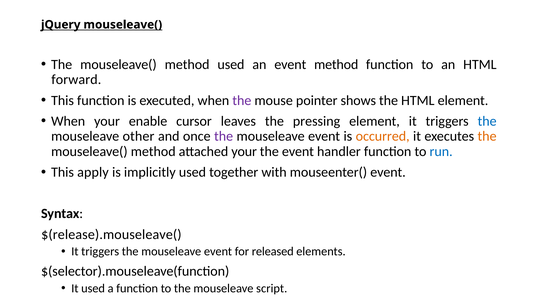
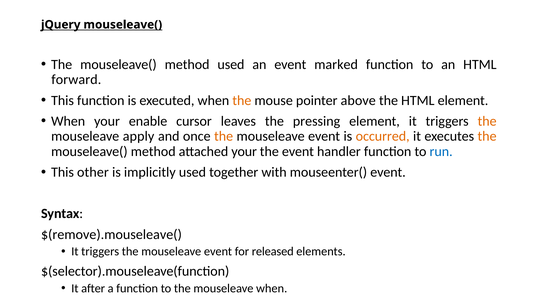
event method: method -> marked (336, 64)
the colour: purple -> orange (242, 100)
shows: shows -> above (358, 100)
the colour: blue -> orange (487, 121)
other: other -> apply (139, 136)
the colour: purple -> orange (224, 136)
apply: apply -> other (93, 172)
$(release).mouseleave(: $(release).mouseleave( -> $(remove).mouseleave( (111, 234)
It used: used -> after (93, 288)
mouseleave script: script -> when (272, 288)
